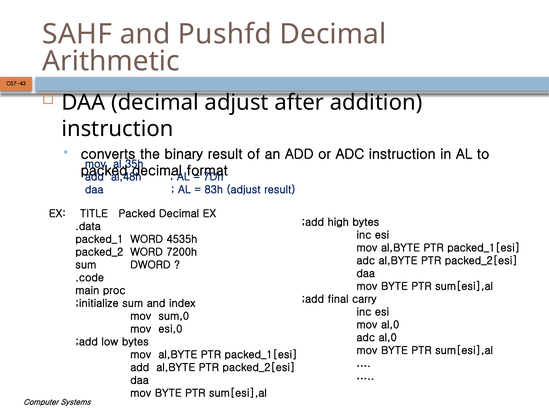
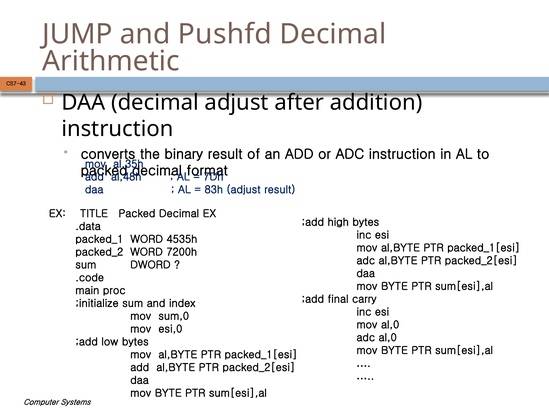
SAHF: SAHF -> JUMP (77, 34)
